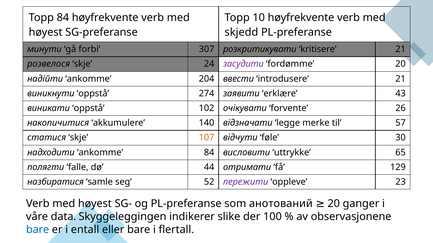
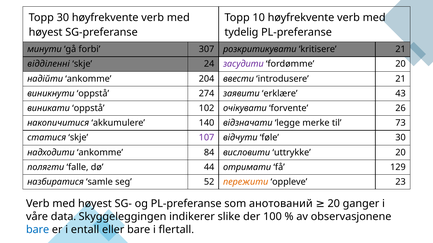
Topp 84: 84 -> 30 (63, 18)
skjedd: skjedd -> tydelig (241, 32)
розвелося: розвелося -> відділенні (49, 64)
57: 57 -> 73 (401, 123)
107 colour: orange -> purple (207, 138)
uttrykke 65: 65 -> 20 (401, 153)
пережити colour: purple -> orange (246, 182)
